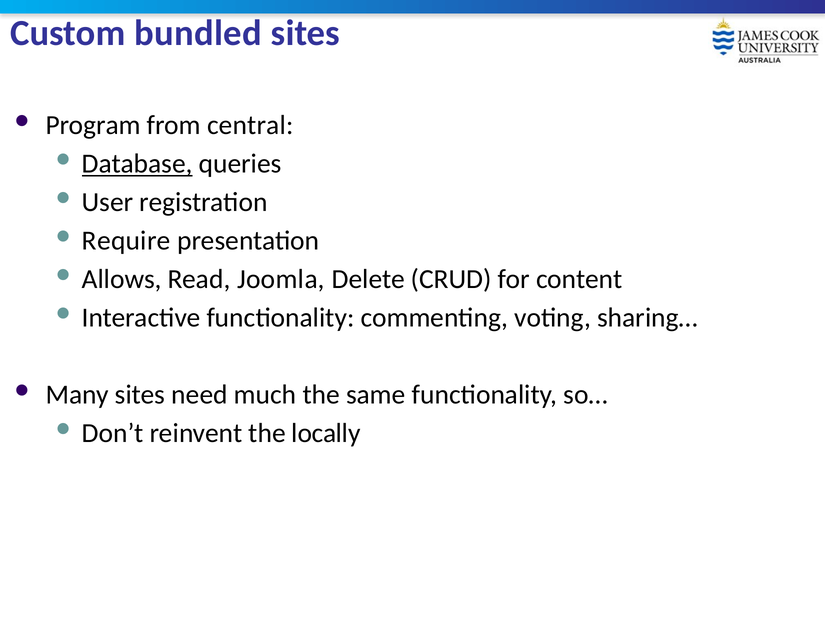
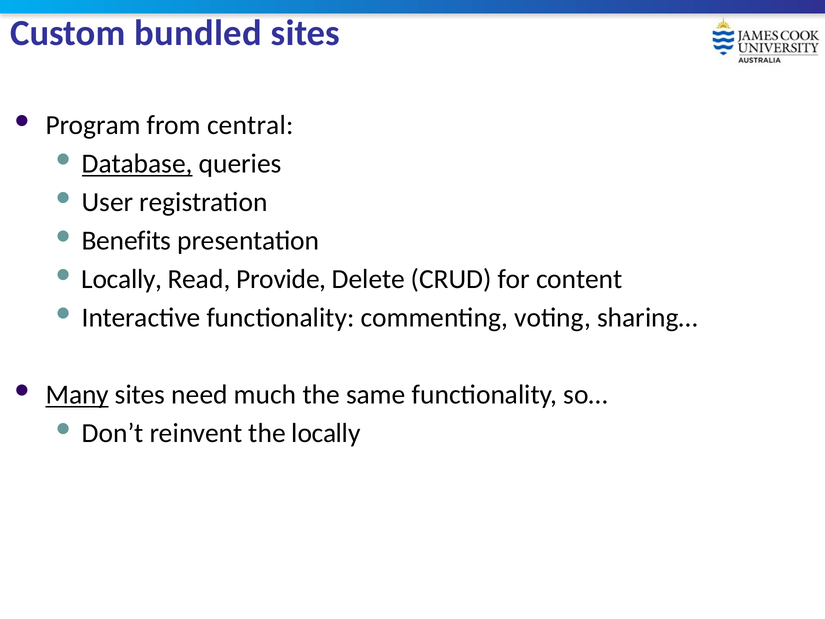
Require: Require -> Benefits (126, 241)
Allows: Allows -> Locally (122, 279)
Joomla: Joomla -> Provide (281, 279)
Many underline: none -> present (77, 395)
